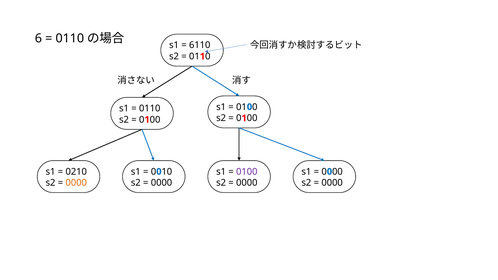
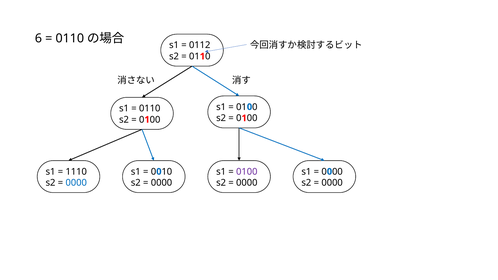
6110: 6110 -> 0112 (200, 45)
0210: 0210 -> 1110 (76, 172)
0000 colour: orange -> blue (76, 183)
